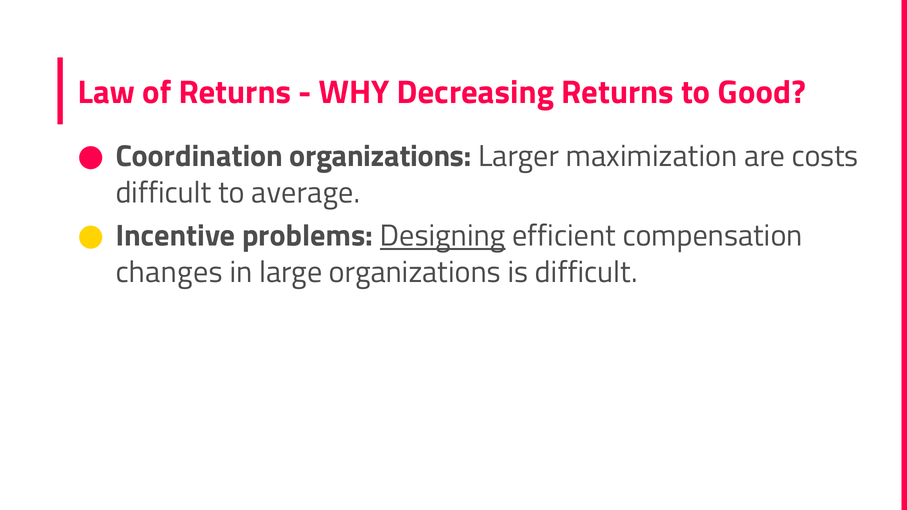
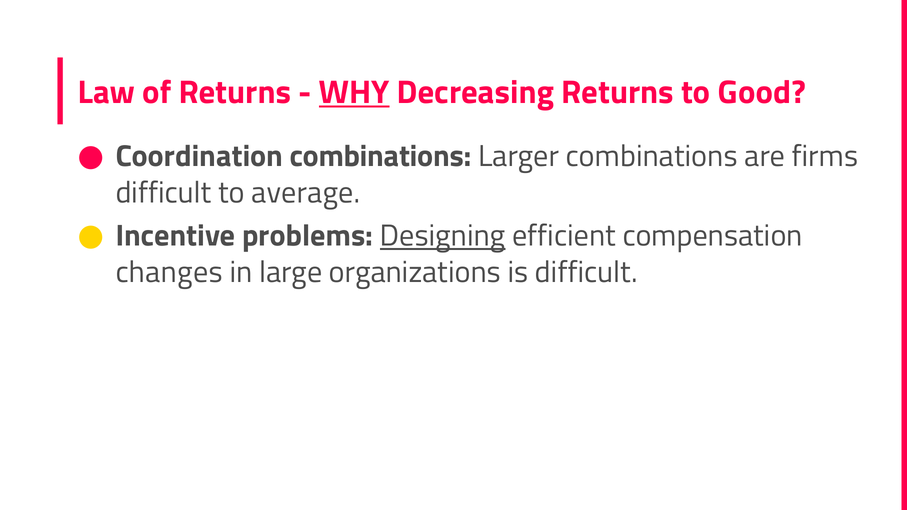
WHY underline: none -> present (354, 92)
Coordination organizations: organizations -> combinations (380, 156)
Larger maximization: maximization -> combinations (652, 156)
costs: costs -> firms (825, 156)
